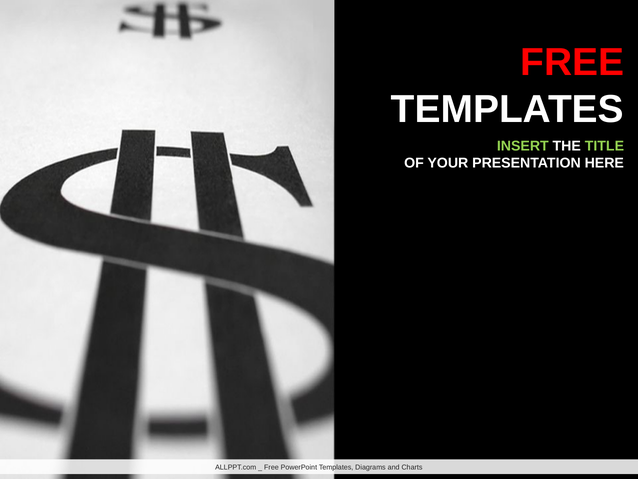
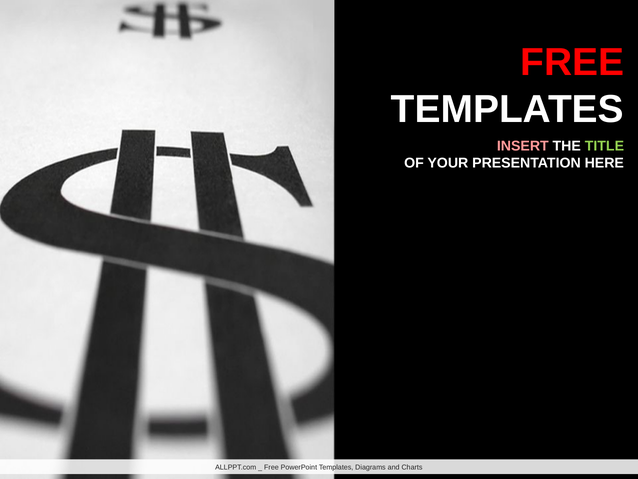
INSERT colour: light green -> pink (523, 146)
